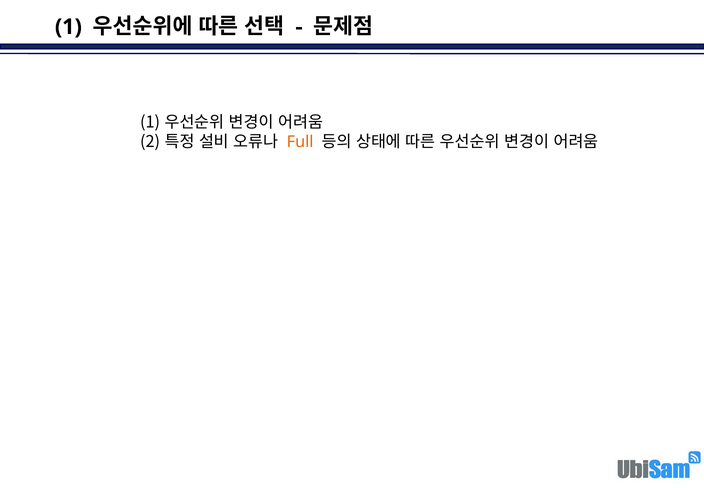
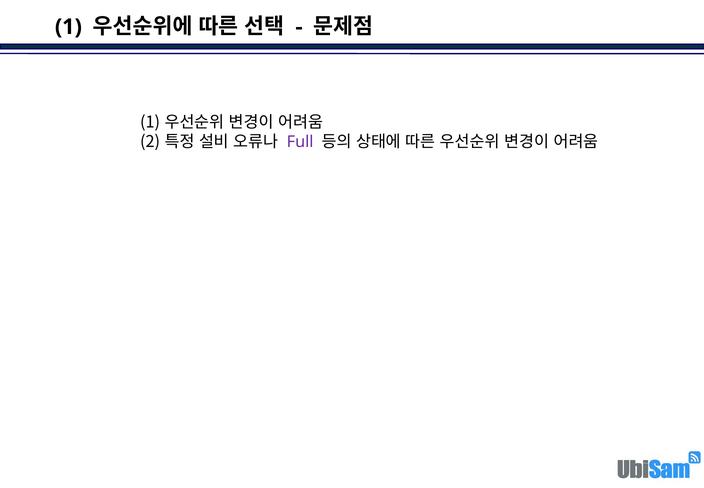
Full colour: orange -> purple (300, 142)
